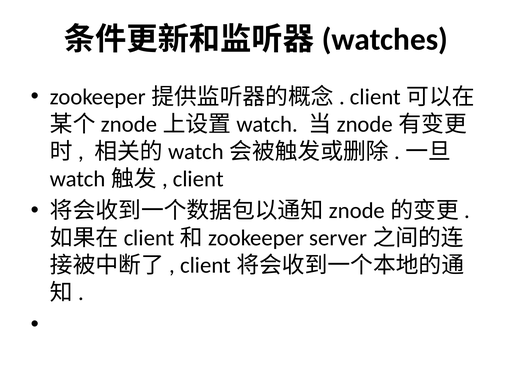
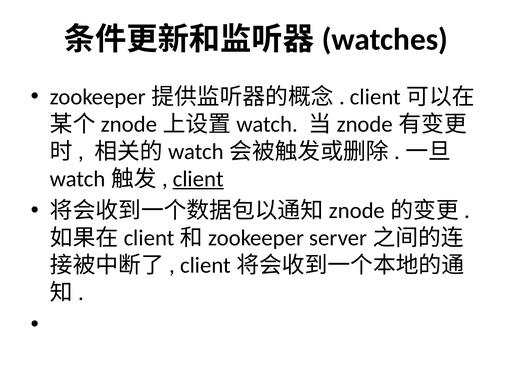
client underline: none -> present (198, 179)
